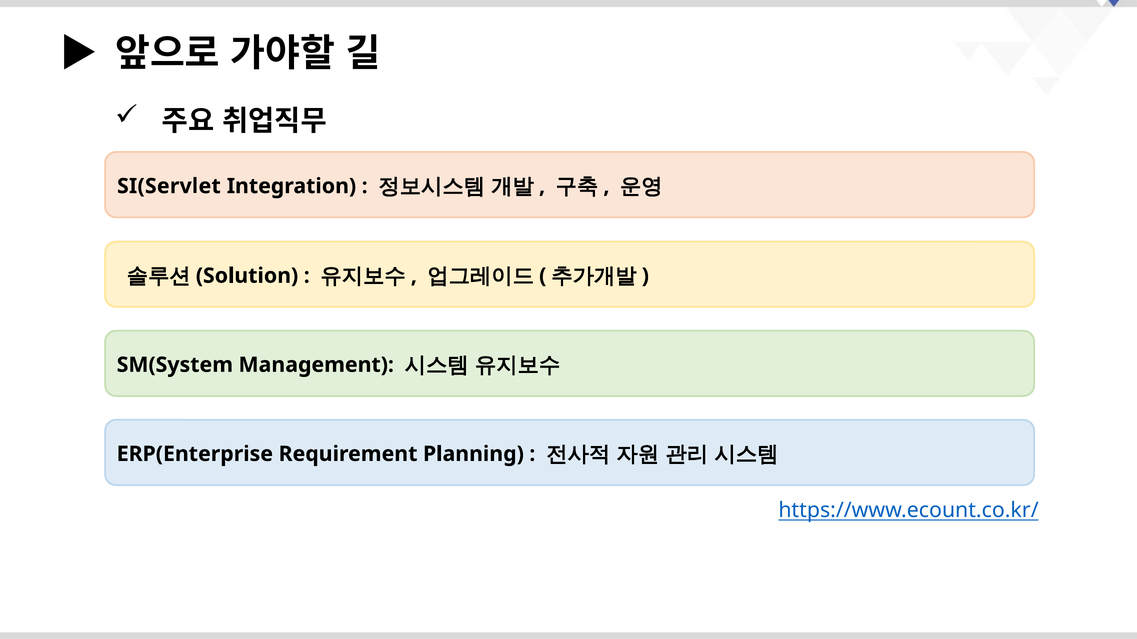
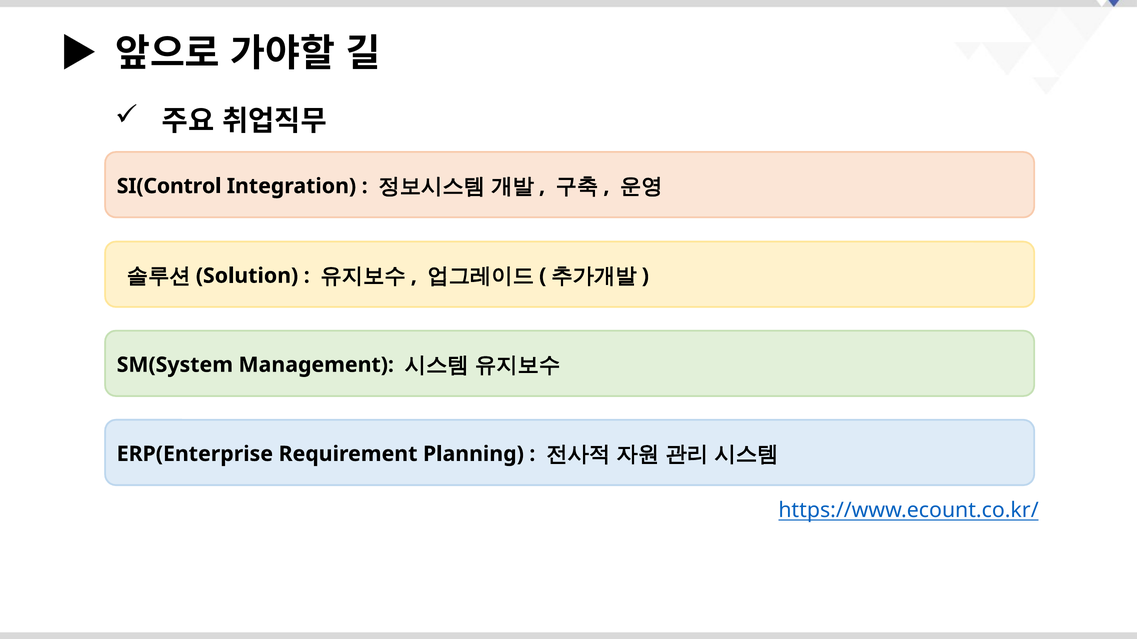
SI(Servlet: SI(Servlet -> SI(Control (169, 186)
